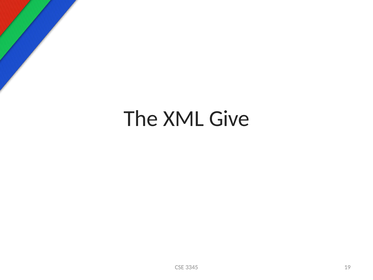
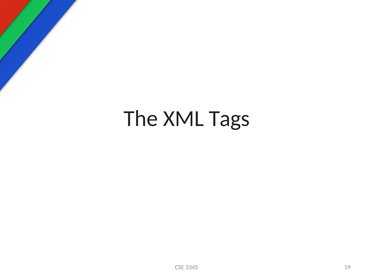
Give: Give -> Tags (229, 118)
